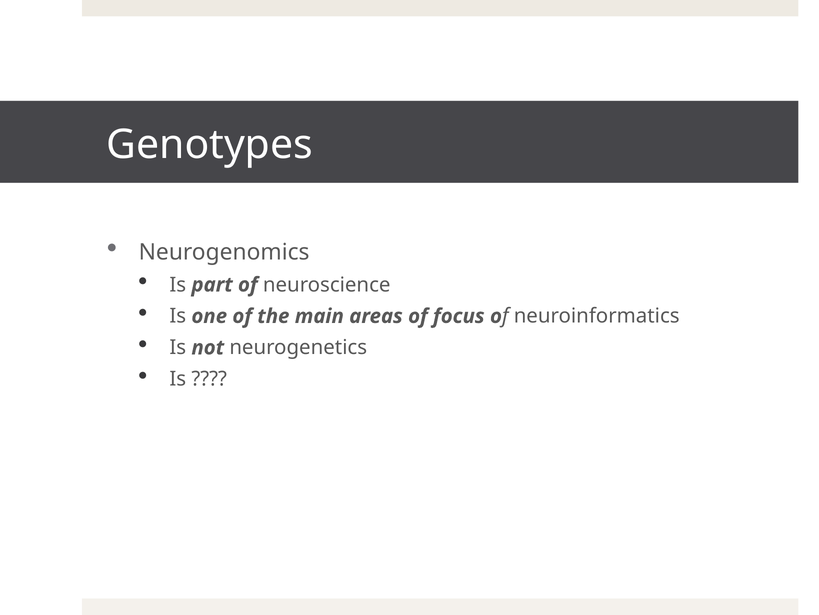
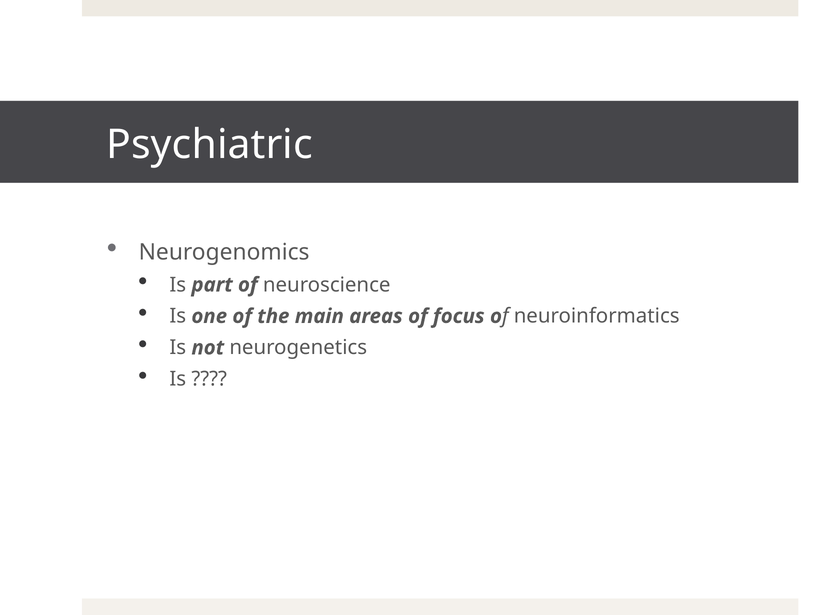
Genotypes: Genotypes -> Psychiatric (210, 144)
